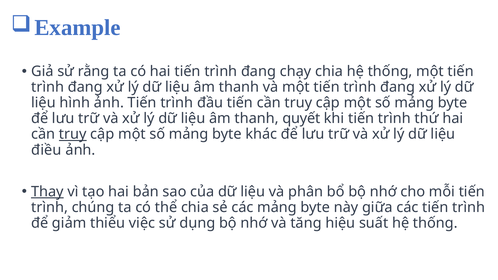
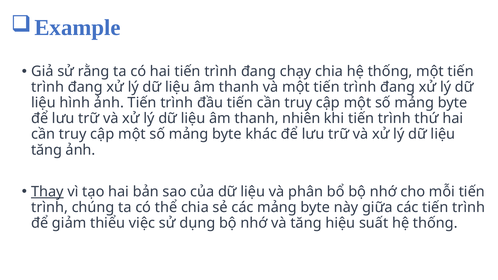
quyết: quyết -> nhiên (301, 119)
truy underline: present -> none (73, 134)
điều: điều -> tăng (47, 150)
